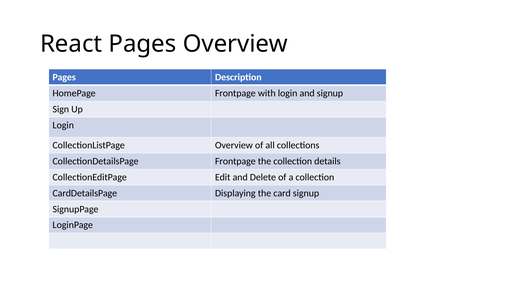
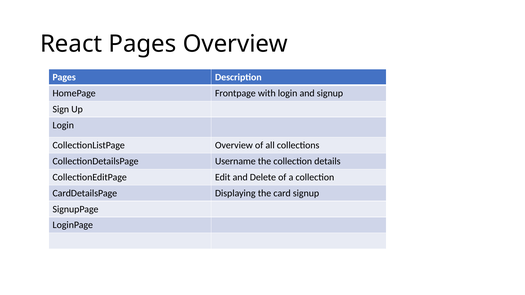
CollectionDetailsPage Frontpage: Frontpage -> Username (235, 161)
